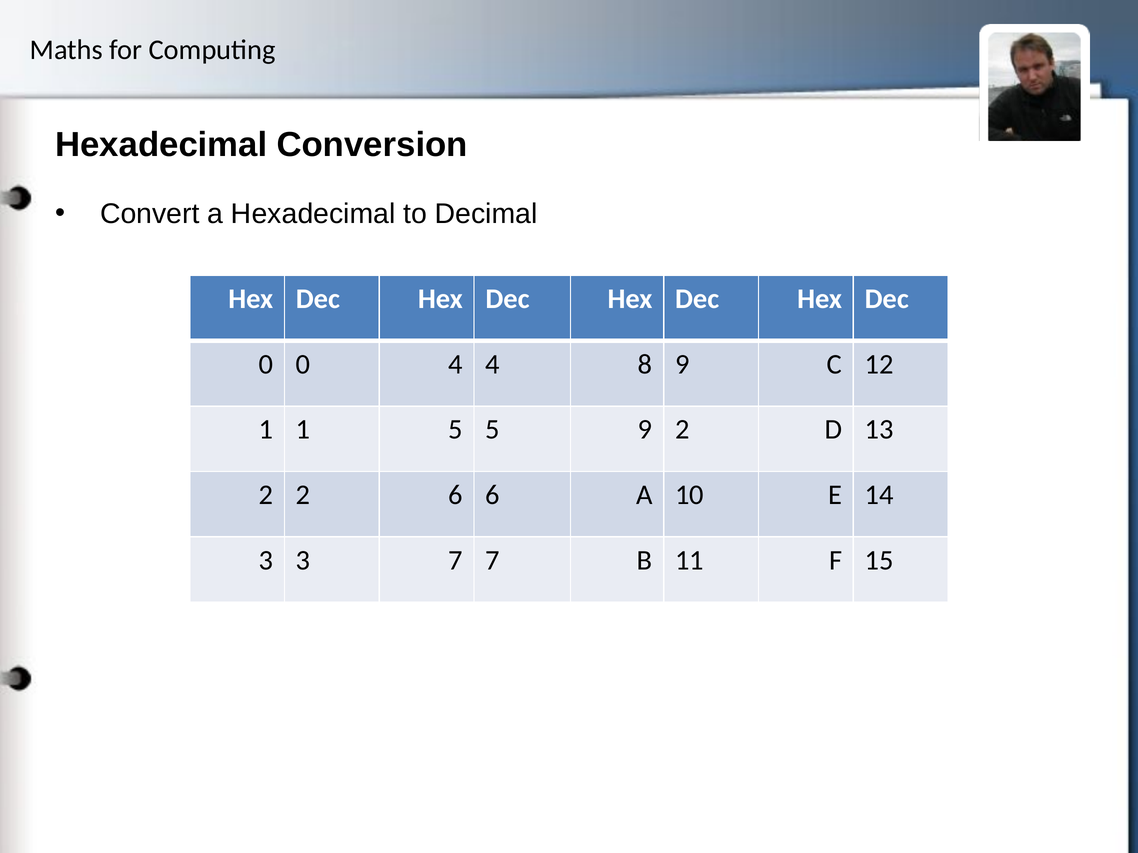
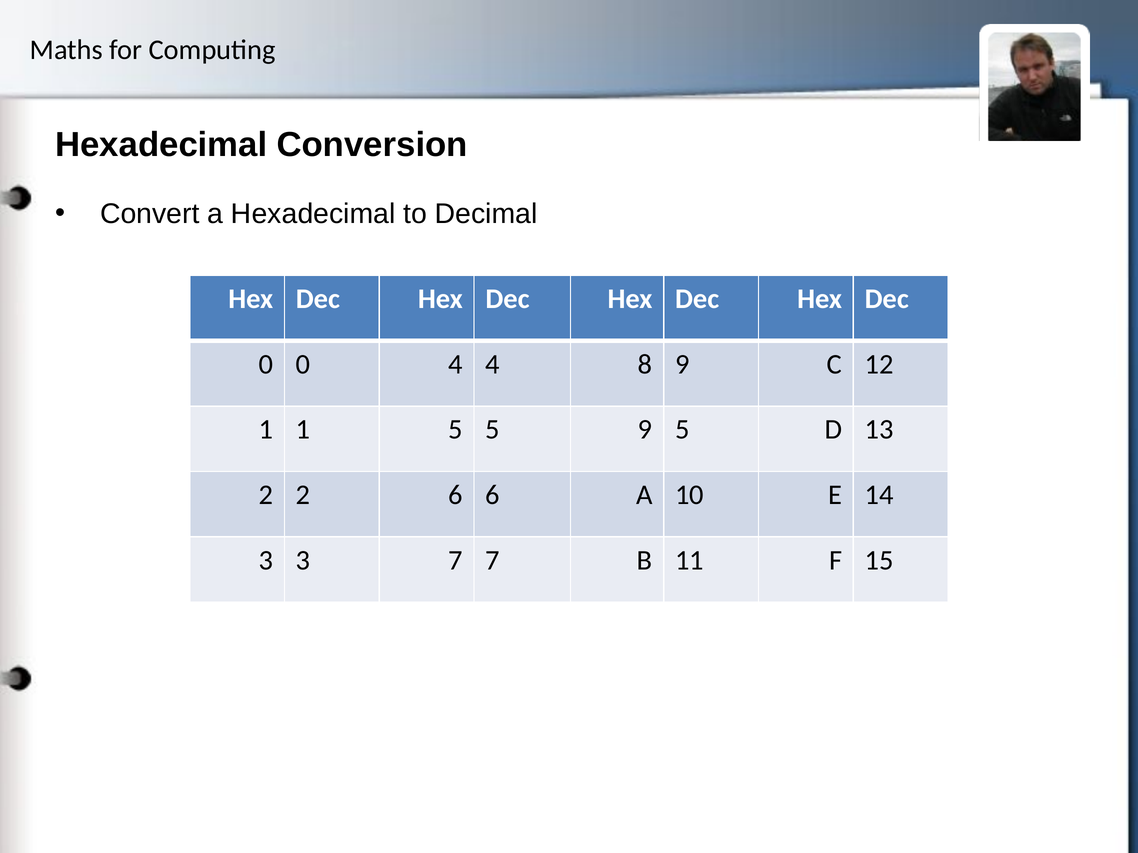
9 2: 2 -> 5 (682, 430)
